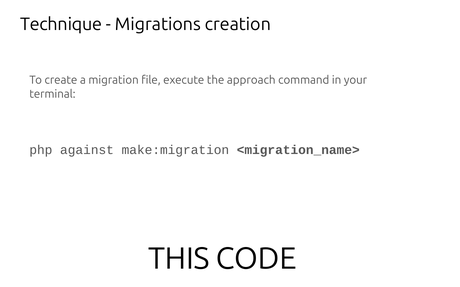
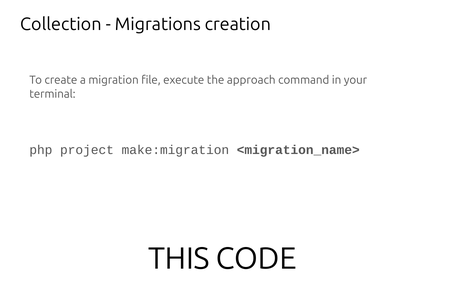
Technique: Technique -> Collection (61, 24)
against: against -> project (87, 150)
